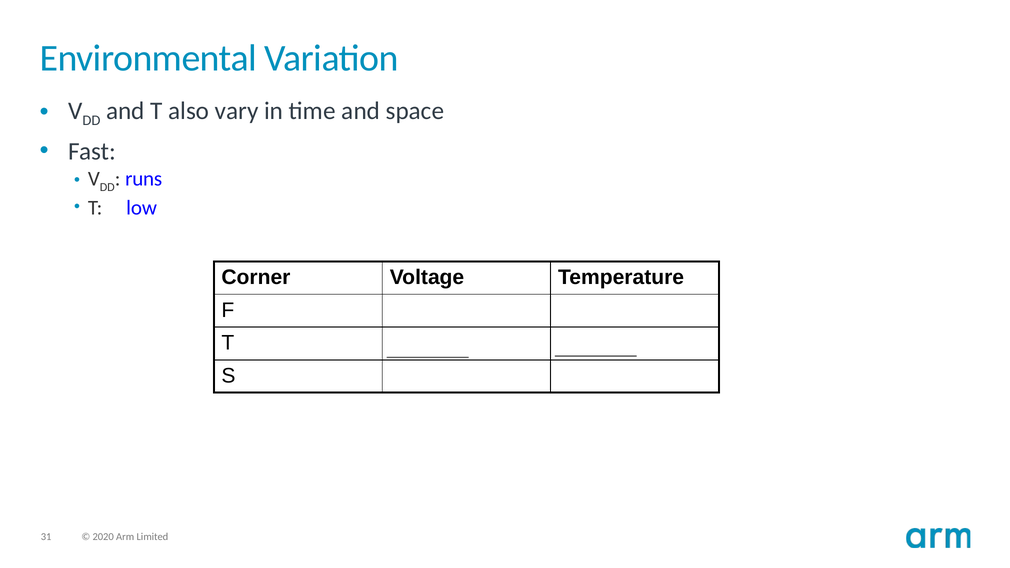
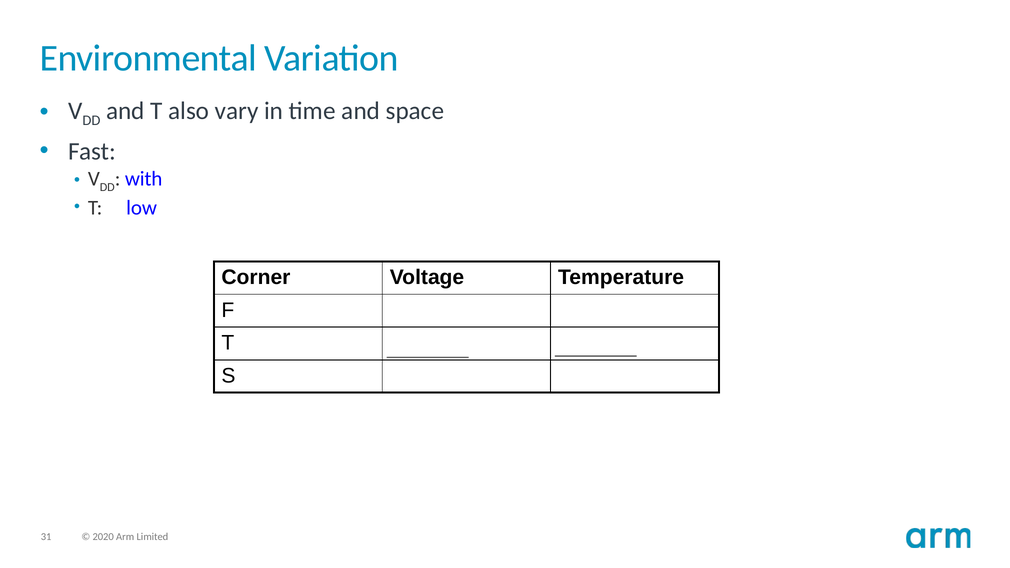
runs: runs -> with (144, 179)
